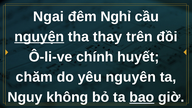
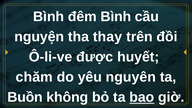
Ngai: Ngai -> Bình (49, 17)
đêm Nghỉ: Nghỉ -> Bình (116, 17)
nguyện underline: present -> none (39, 37)
chính: chính -> được (95, 57)
Nguy: Nguy -> Buồn (25, 97)
